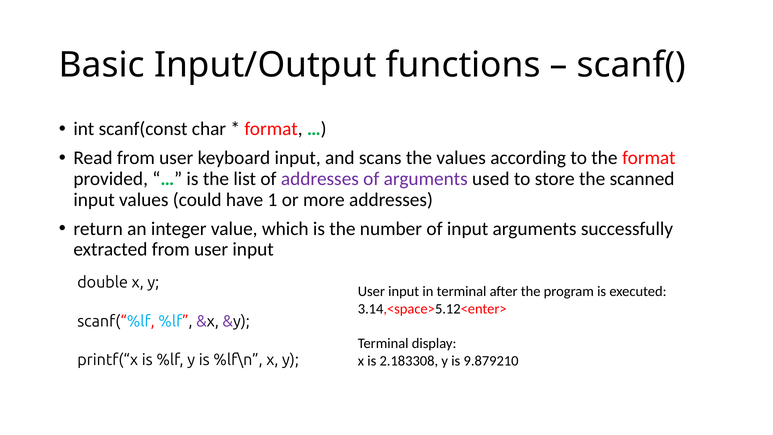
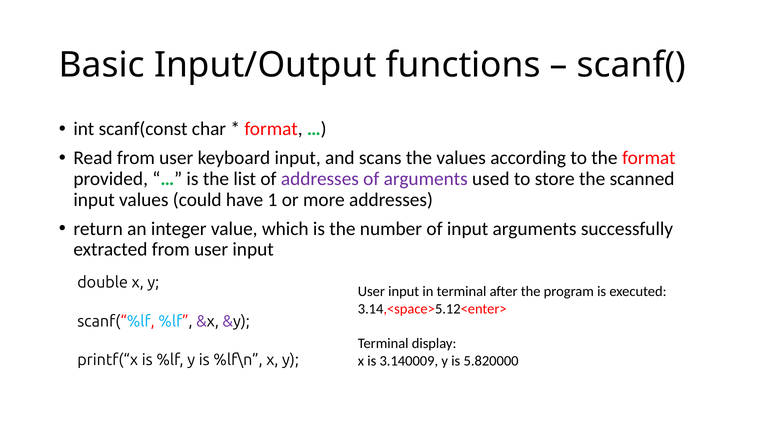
2.183308: 2.183308 -> 3.140009 (409, 361)
9.879210: 9.879210 -> 5.820000 (491, 361)
